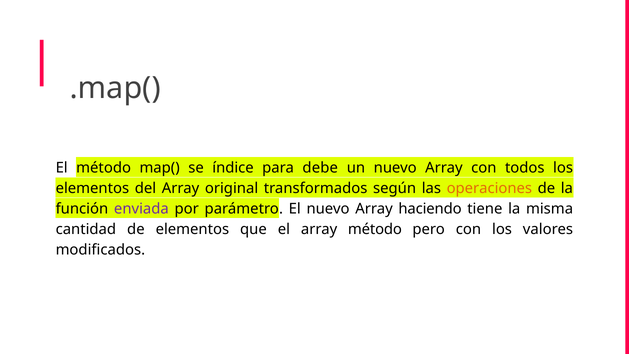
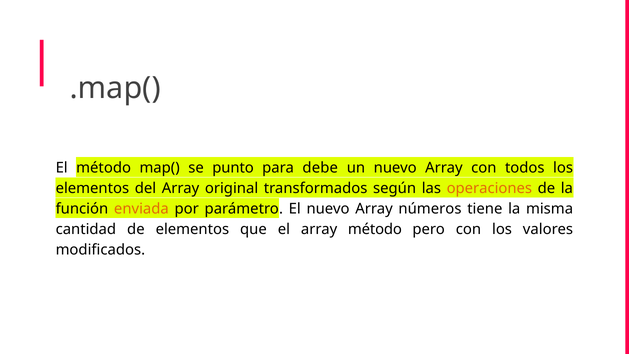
índice: índice -> punto (233, 168)
enviada colour: purple -> orange (141, 209)
haciendo: haciendo -> números (430, 209)
